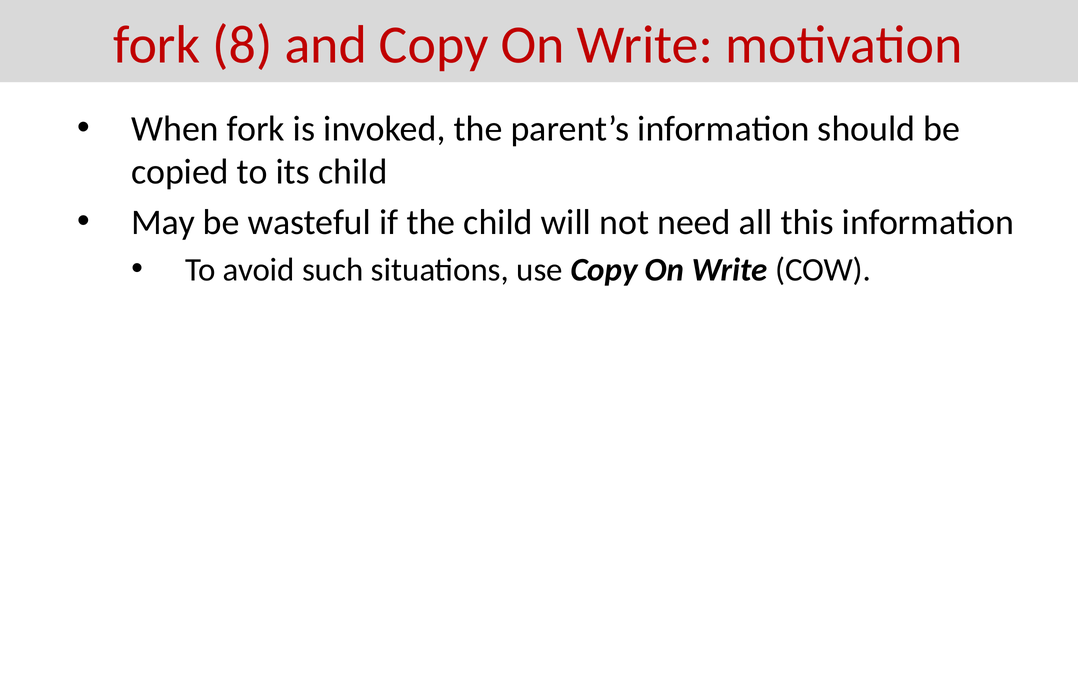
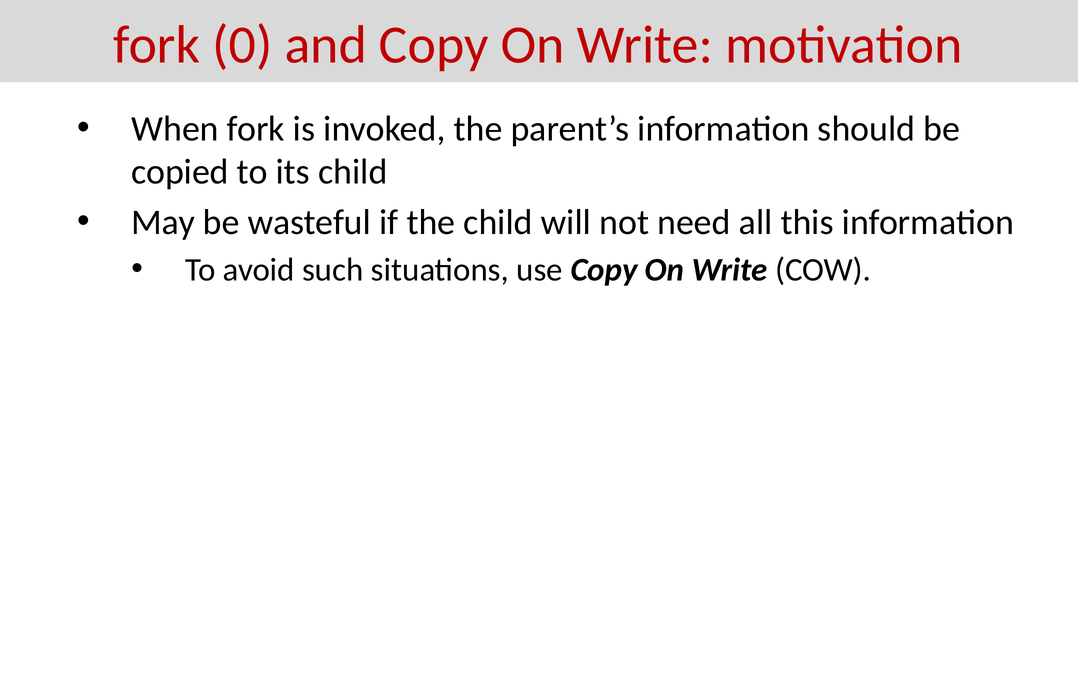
8: 8 -> 0 (242, 45)
